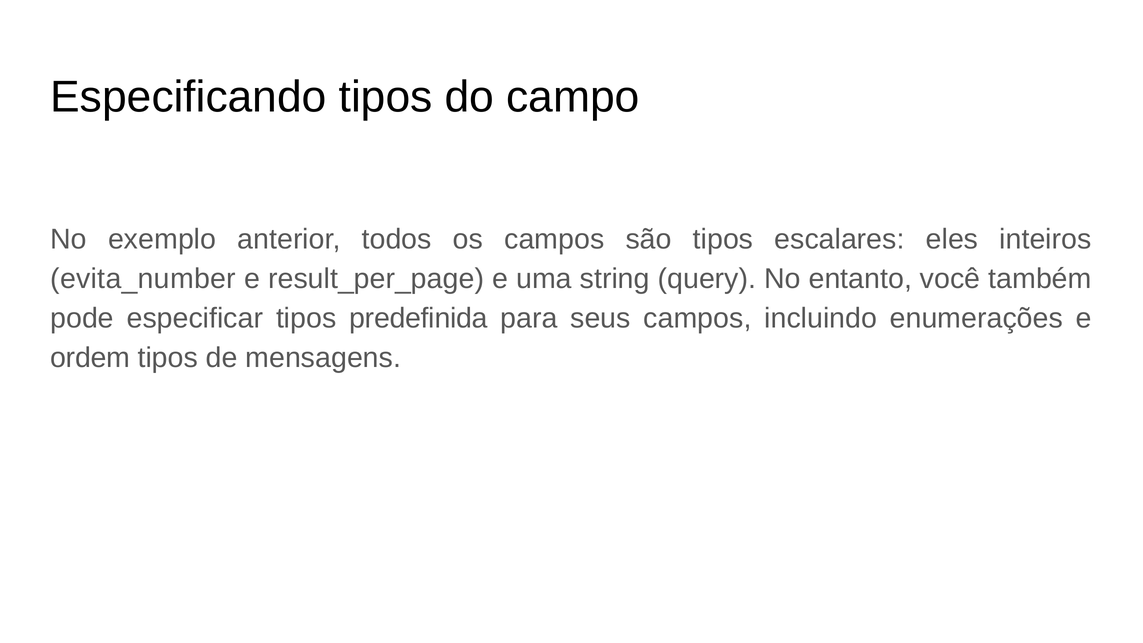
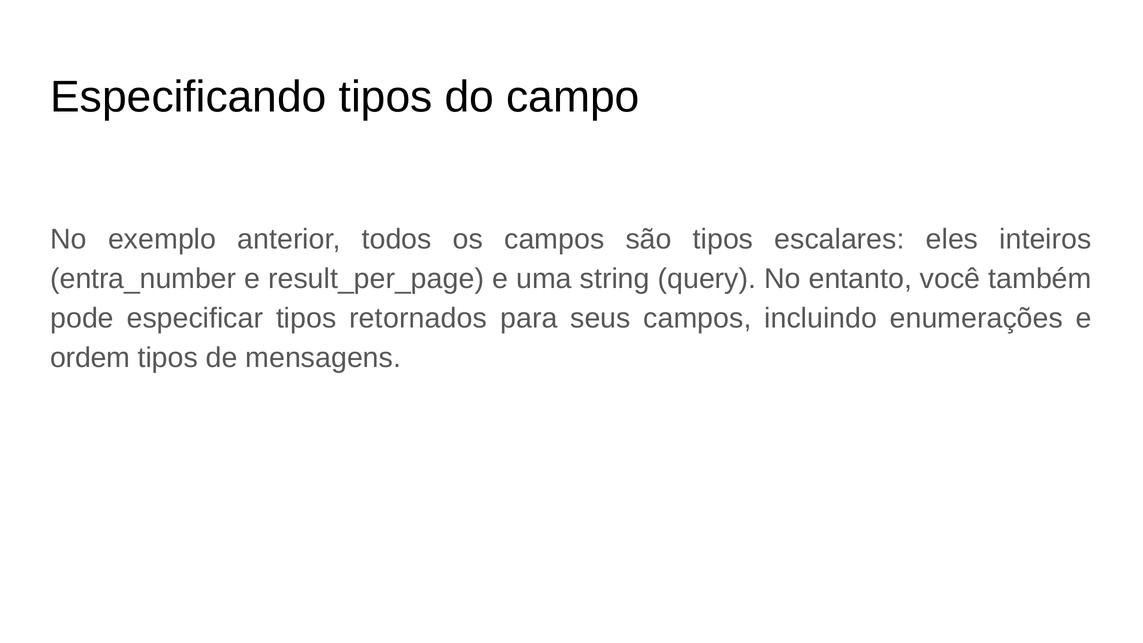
evita_number: evita_number -> entra_number (143, 279)
predefinida: predefinida -> retornados (418, 318)
